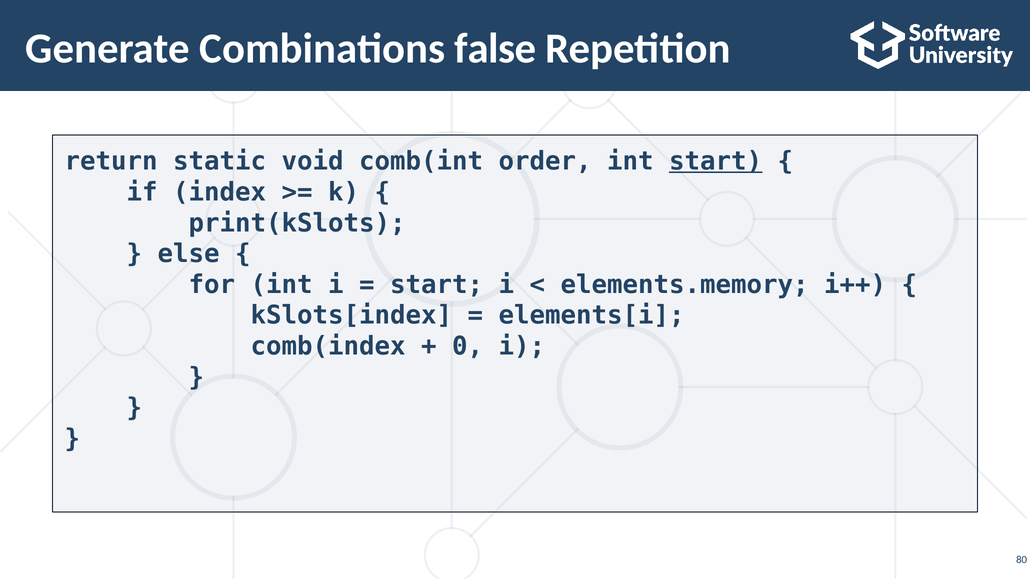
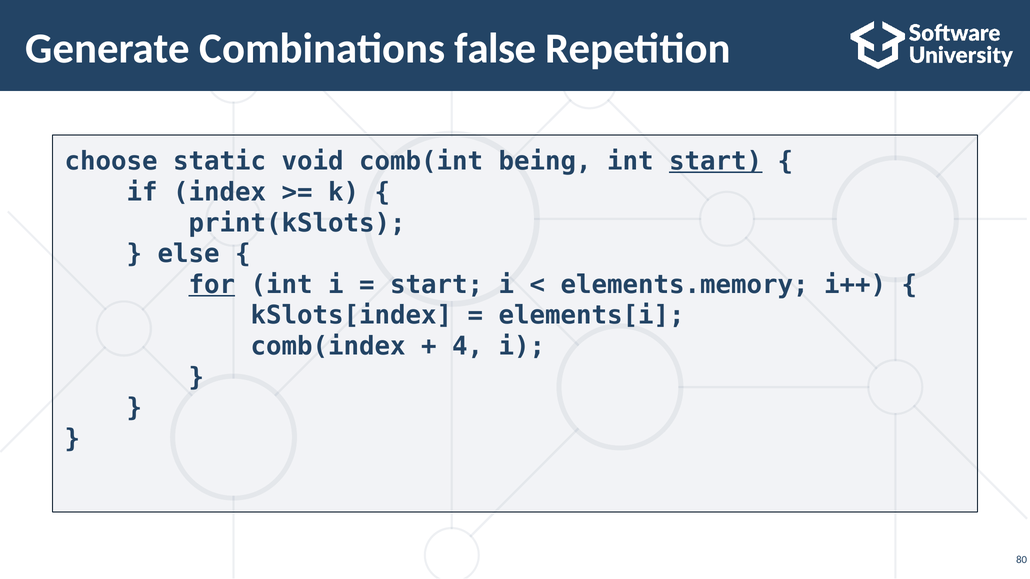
return: return -> choose (111, 162)
order: order -> being (545, 162)
for underline: none -> present (212, 285)
0: 0 -> 4 (468, 347)
